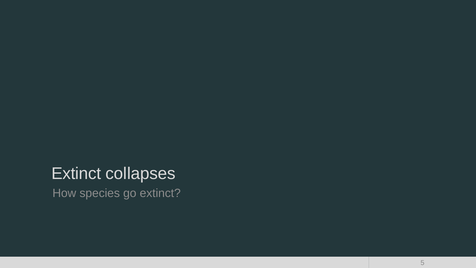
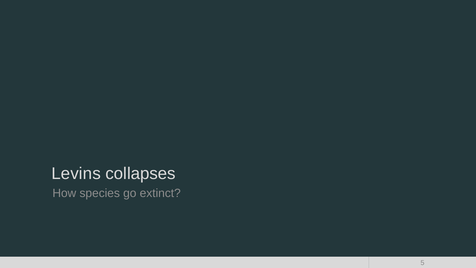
Extinct: Extinct -> Levins (76, 173)
